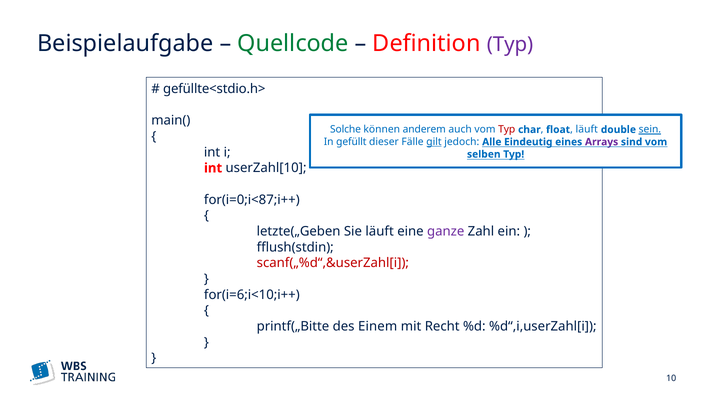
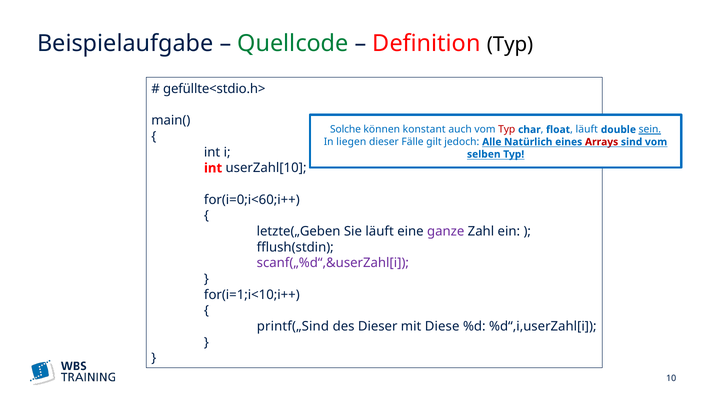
Typ colour: purple -> black (510, 45)
anderem: anderem -> konstant (424, 129)
gefüllt: gefüllt -> liegen (351, 142)
gilt underline: present -> none (434, 142)
Eindeutig: Eindeutig -> Natürlich (528, 142)
Arrays colour: purple -> red (602, 142)
for(i=0;i<87;i++: for(i=0;i<87;i++ -> for(i=0;i<60;i++ (252, 199)
scanf(„%d“,&userZahl[i colour: red -> purple (333, 263)
for(i=6;i<10;i++: for(i=6;i<10;i++ -> for(i=1;i<10;i++ (252, 294)
printf(„Bitte: printf(„Bitte -> printf(„Sind (293, 326)
des Einem: Einem -> Dieser (378, 326)
Recht: Recht -> Diese (442, 326)
